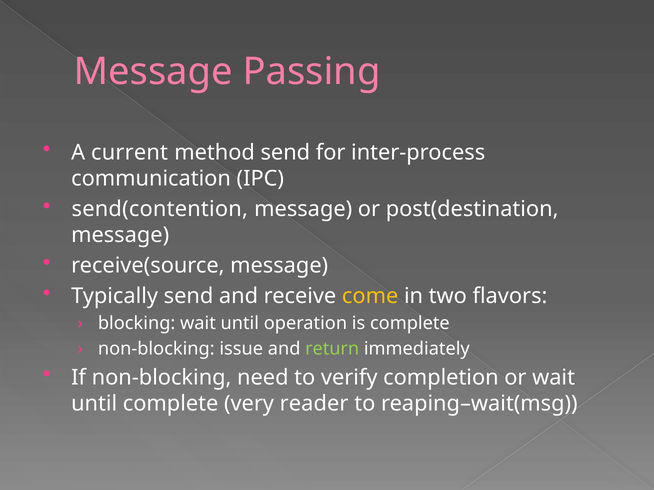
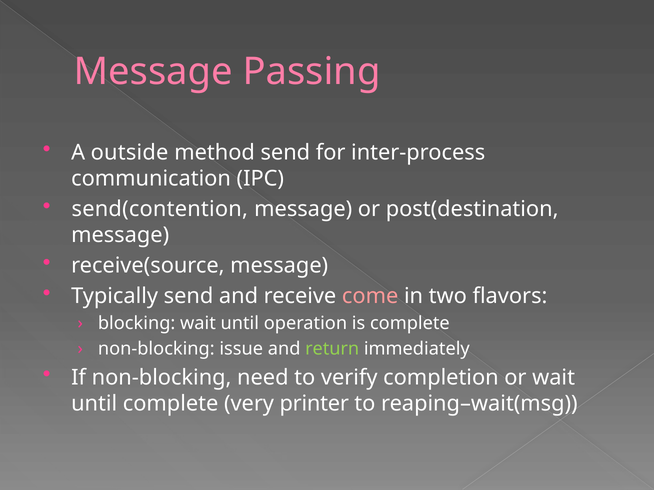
current: current -> outside (130, 152)
come colour: yellow -> pink (370, 296)
reader: reader -> printer (314, 404)
